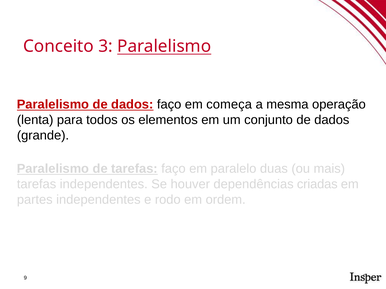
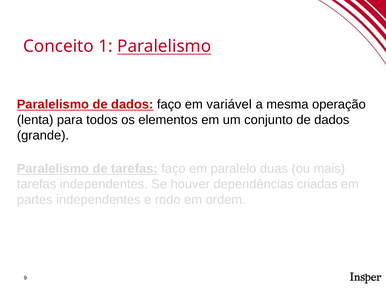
3: 3 -> 1 (105, 46)
começa: começa -> variável (229, 105)
